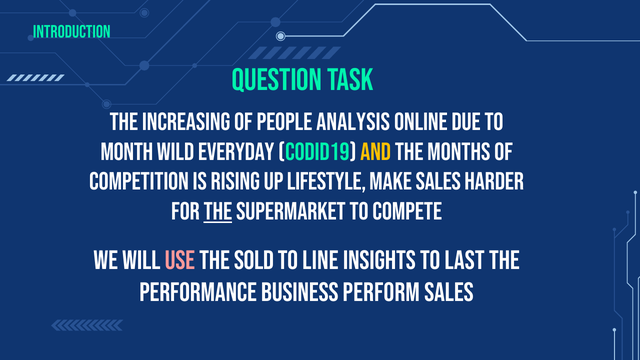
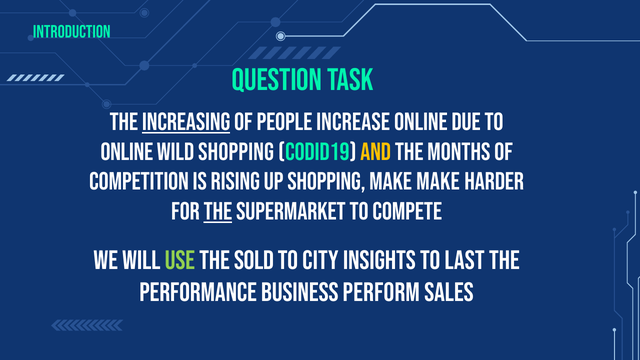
Increasing underline: none -> present (186, 122)
analysis: analysis -> increase (353, 122)
month: month -> online (127, 152)
wild everyday: everyday -> shopping (236, 152)
up lifestyle: lifestyle -> shopping (326, 182)
make sales: sales -> make (438, 182)
use colour: pink -> light green (180, 260)
line: line -> city (320, 260)
